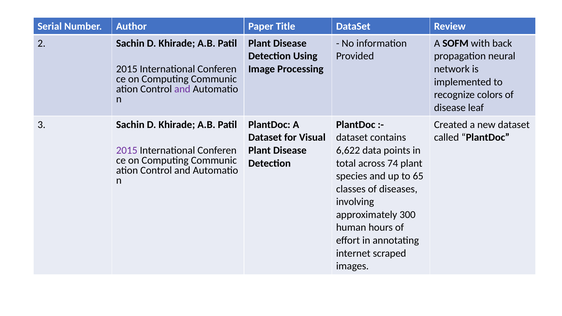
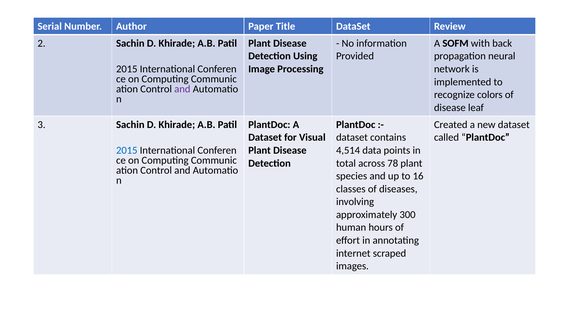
2015 colour: purple -> blue (127, 150)
6,622: 6,622 -> 4,514 (348, 150)
74: 74 -> 78 (393, 163)
65: 65 -> 16 (418, 176)
